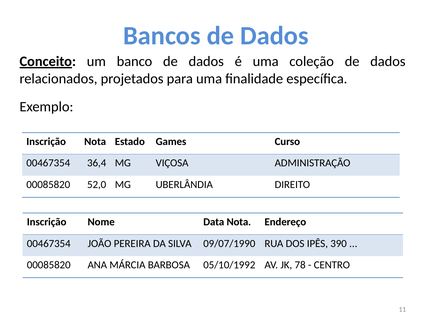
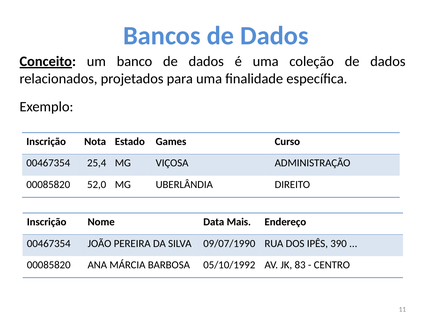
36,4: 36,4 -> 25,4 (97, 163)
Data Nota: Nota -> Mais (239, 222)
78: 78 -> 83 (300, 265)
